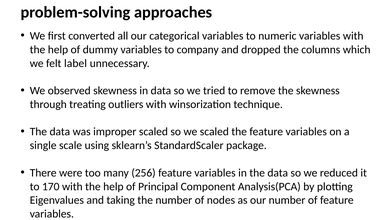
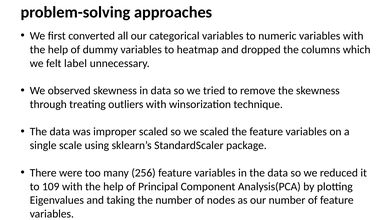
company: company -> heatmap (198, 50)
170: 170 -> 109 (51, 187)
